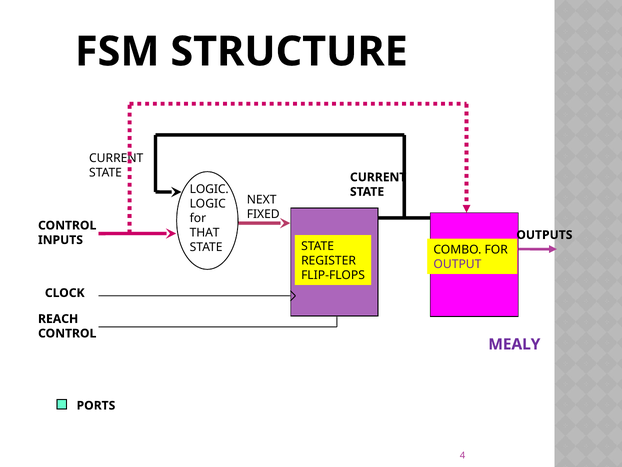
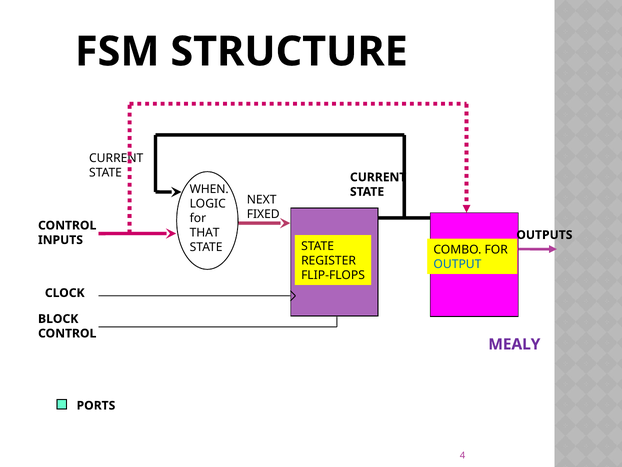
LOGIC: LOGIC -> WHEN (209, 189)
OUTPUT colour: purple -> blue (457, 264)
REACH: REACH -> BLOCK (58, 319)
